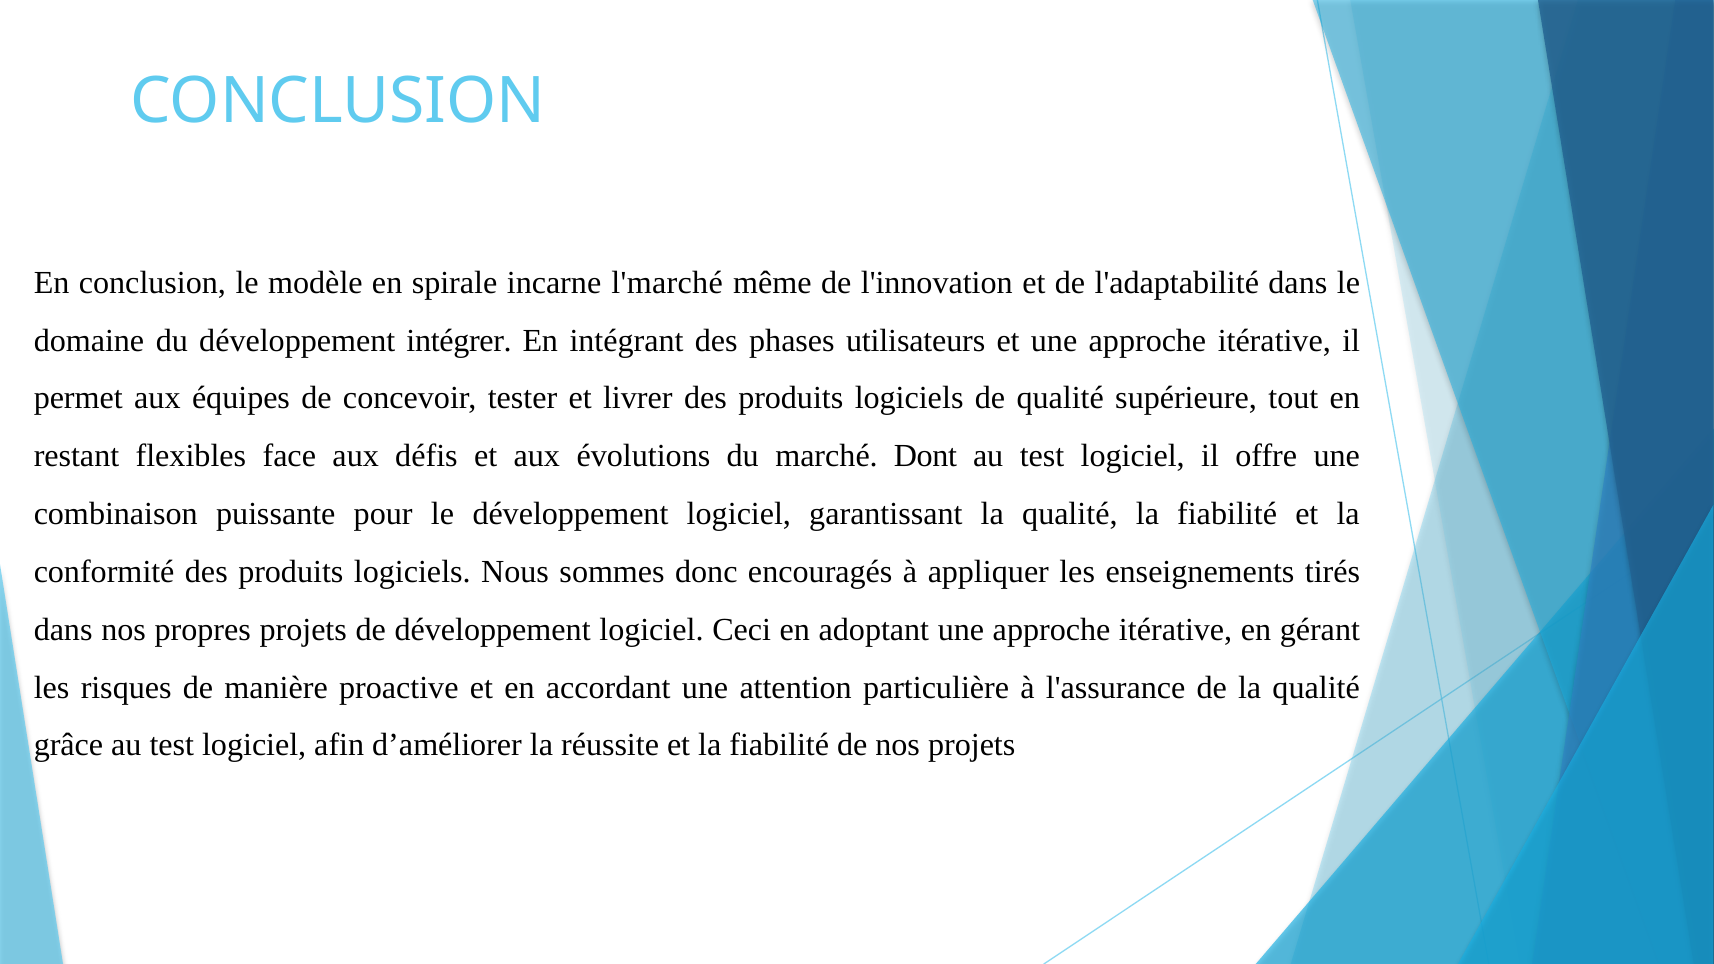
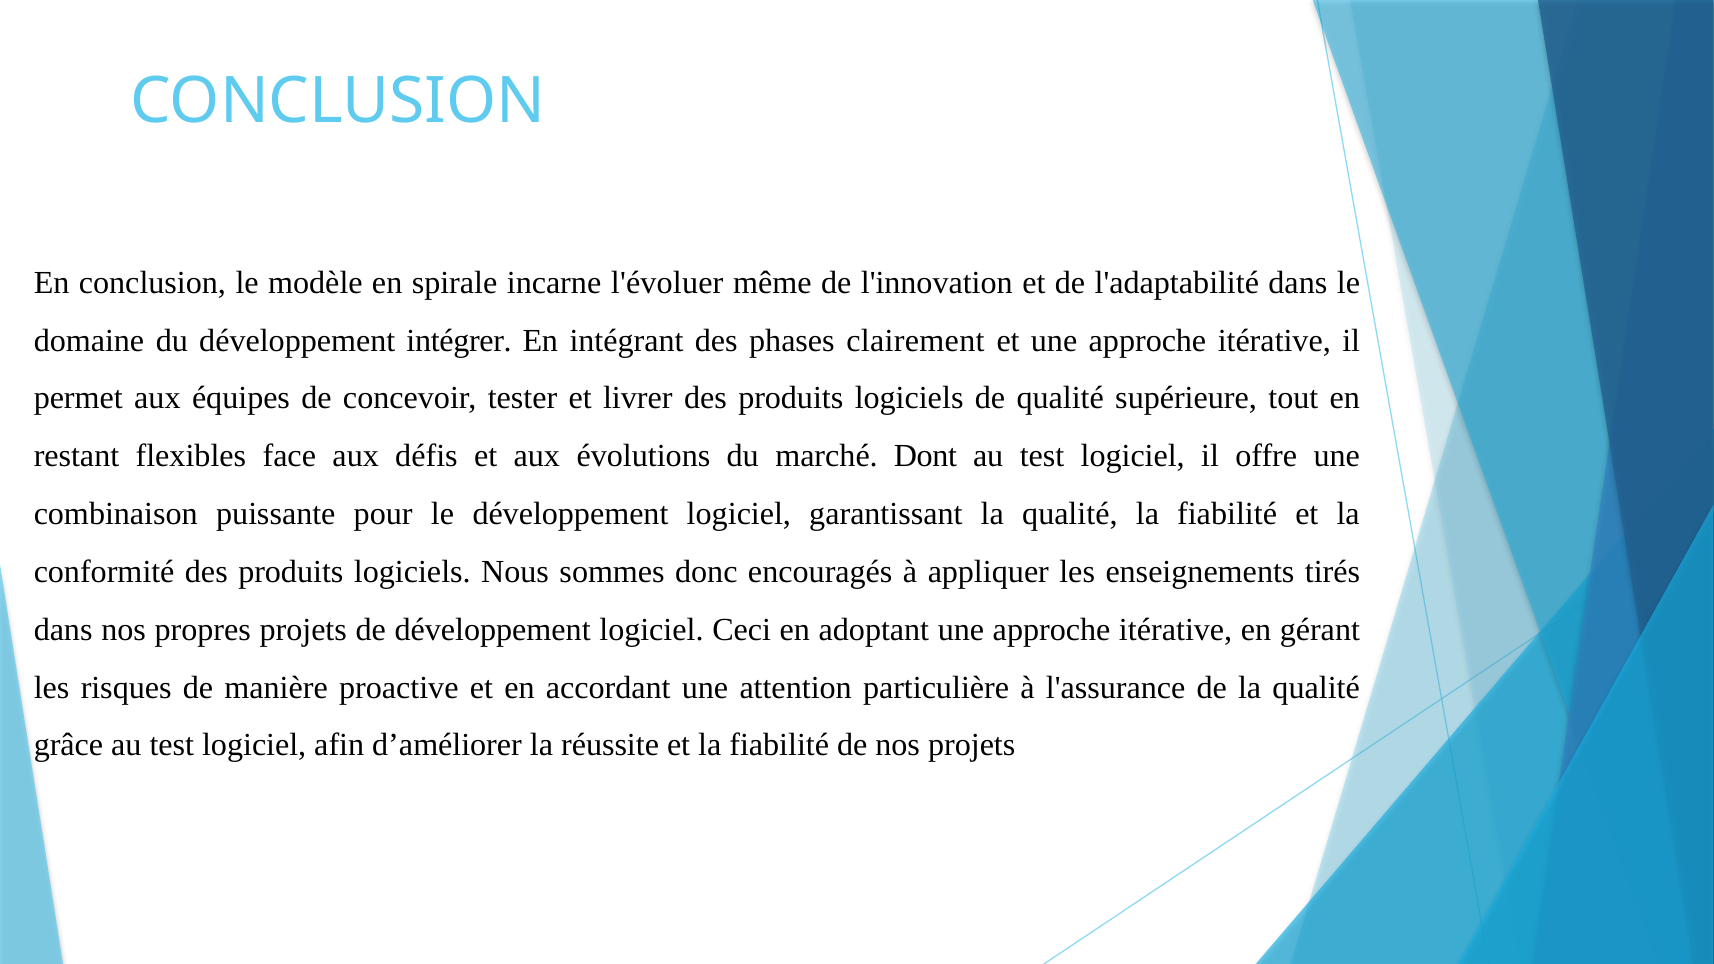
l'marché: l'marché -> l'évoluer (667, 283)
utilisateurs: utilisateurs -> clairement (915, 341)
